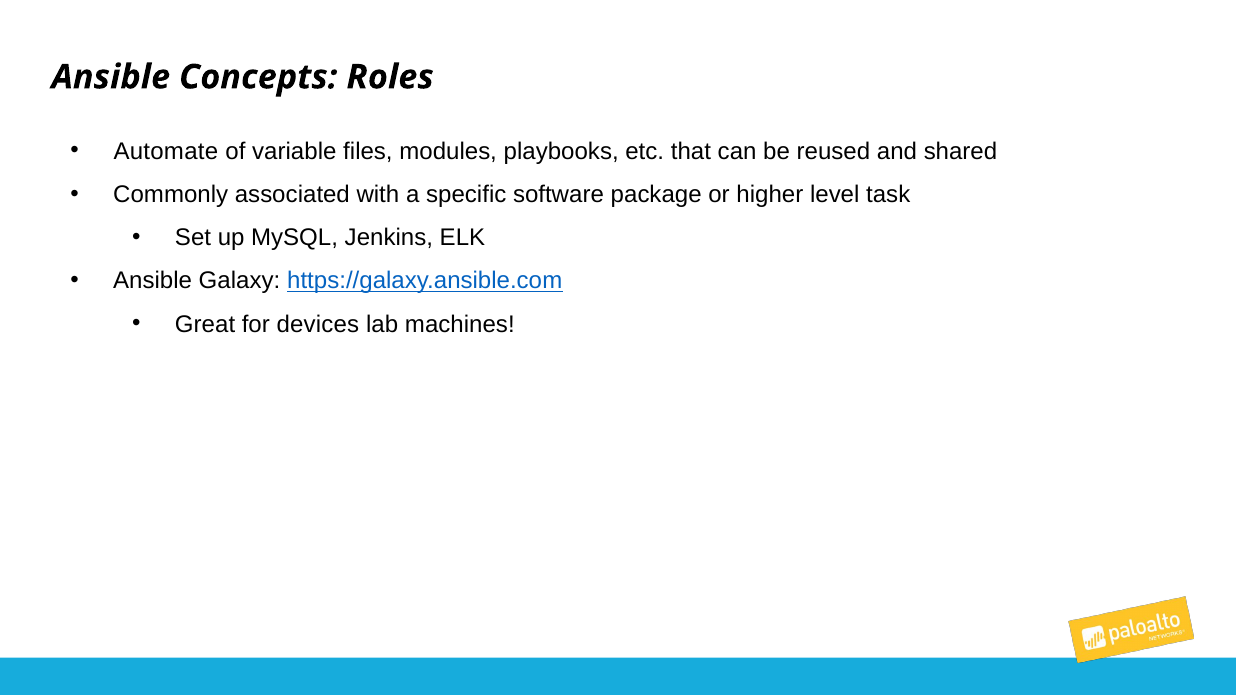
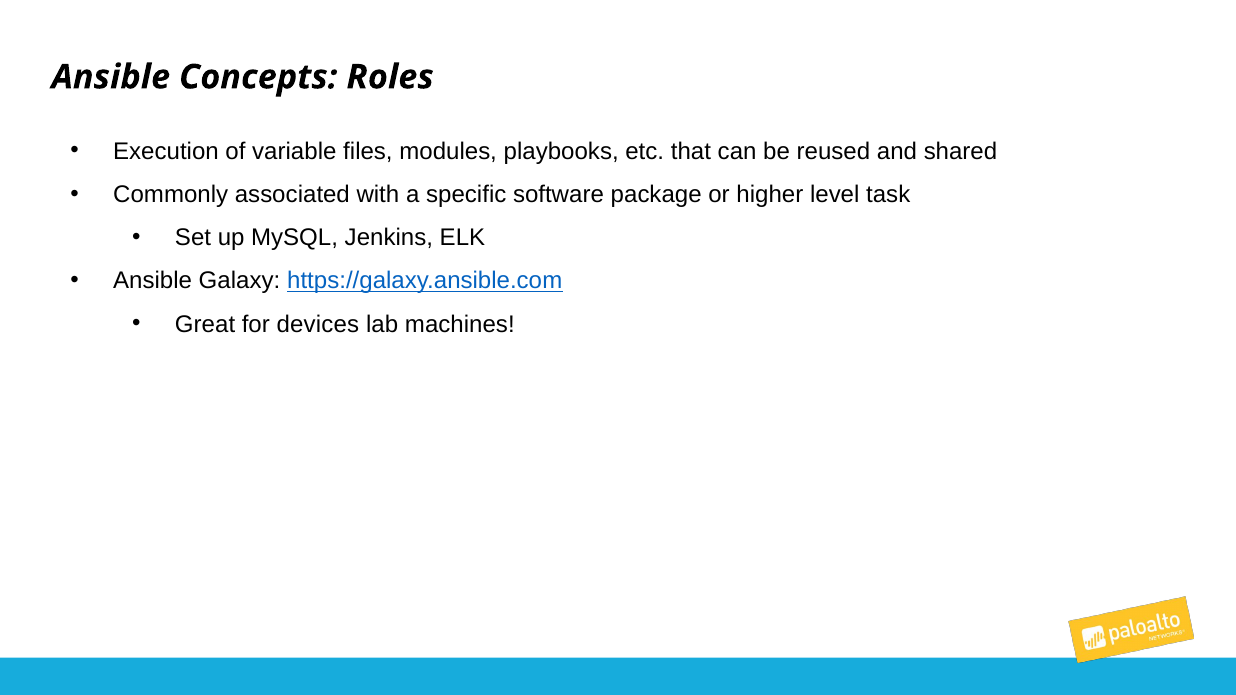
Automate: Automate -> Execution (166, 151)
